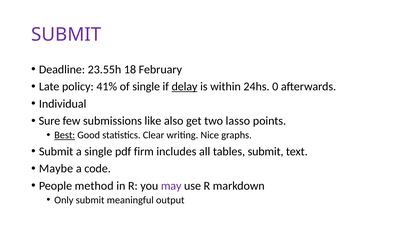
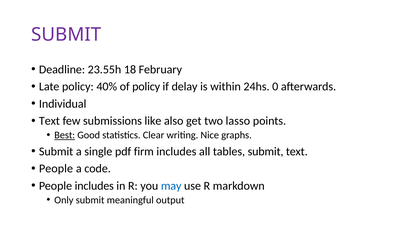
41%: 41% -> 40% (107, 86)
of single: single -> policy (146, 86)
delay underline: present -> none (185, 86)
Sure: Sure -> Text (49, 121)
Maybe: Maybe -> People (56, 168)
People method: method -> includes (94, 185)
may colour: purple -> blue (171, 185)
